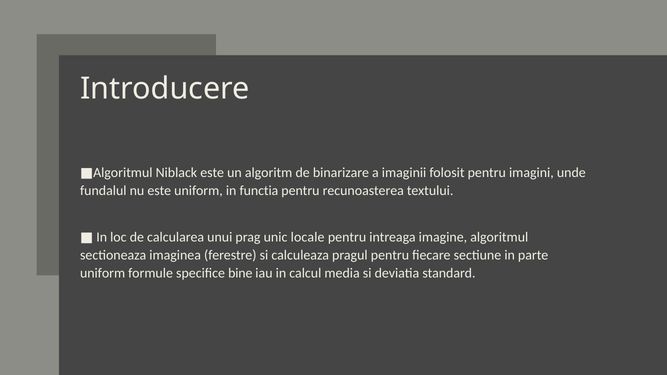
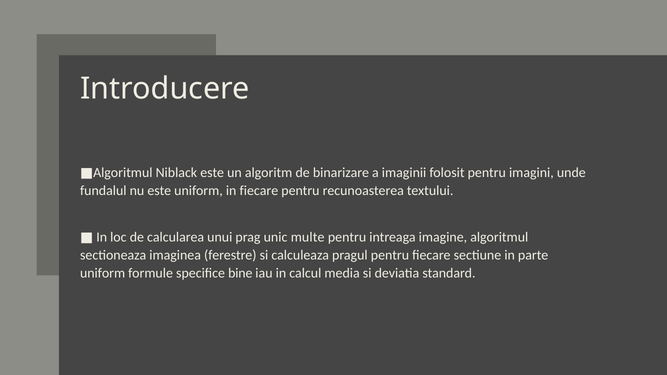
in functia: functia -> fiecare (259, 191)
locale: locale -> multe (308, 237)
